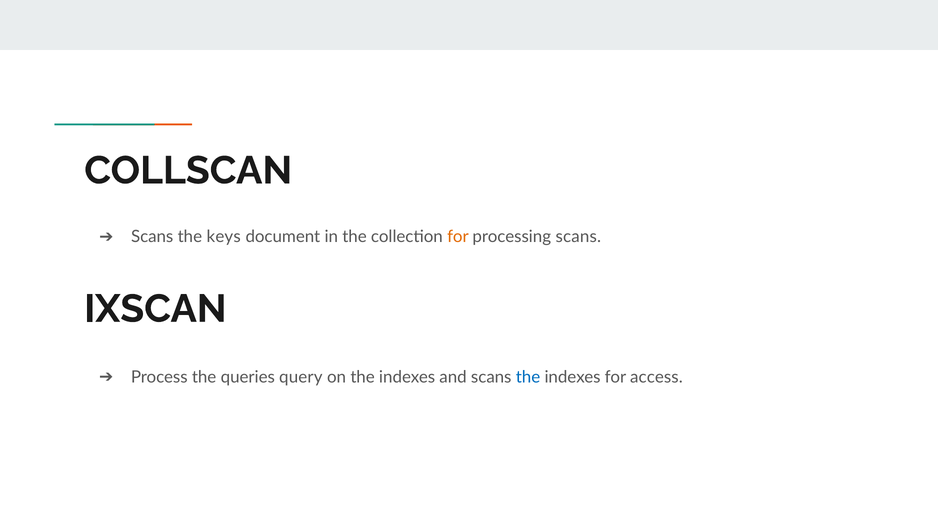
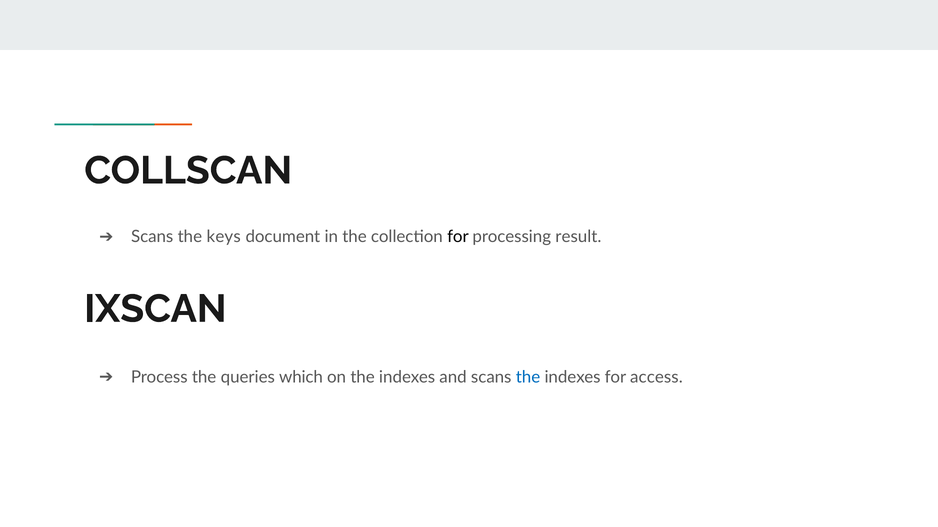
for colour: orange -> black (458, 237)
processing scans: scans -> result (578, 237)
query: query -> which (301, 378)
